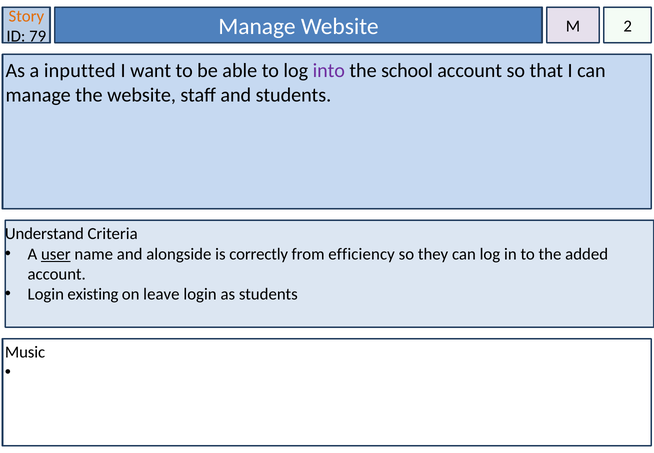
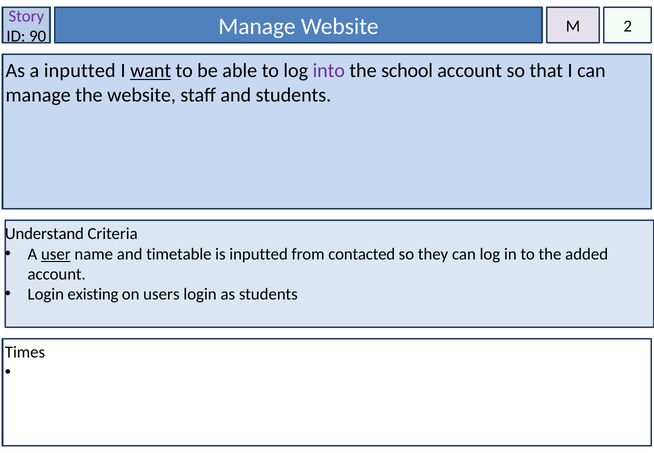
Story colour: orange -> purple (26, 16)
79: 79 -> 90 (38, 36)
want underline: none -> present (151, 71)
alongside: alongside -> timetable (179, 254)
is correctly: correctly -> inputted (259, 254)
efficiency: efficiency -> contacted (362, 254)
leave: leave -> users (161, 294)
Music: Music -> Times (25, 352)
